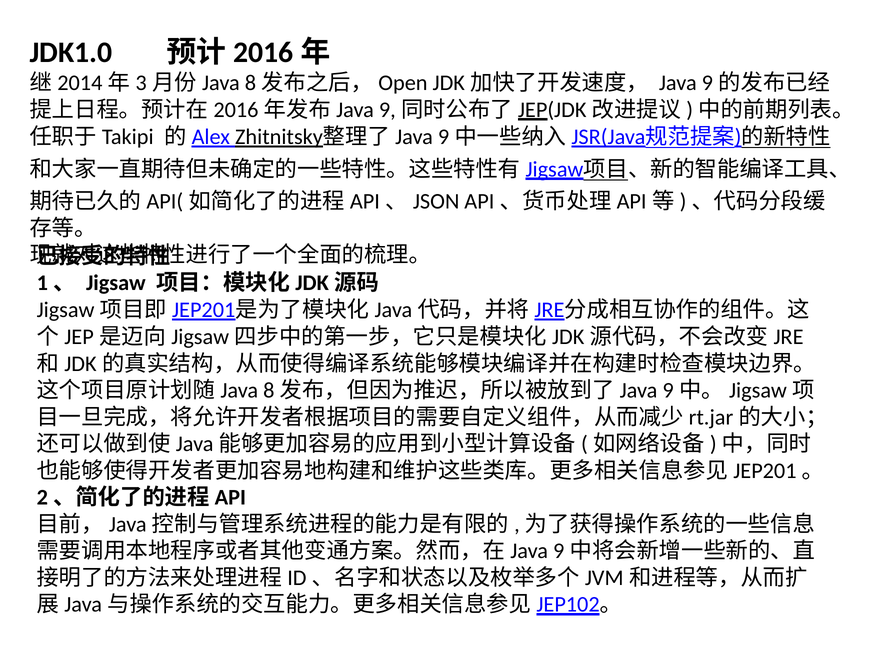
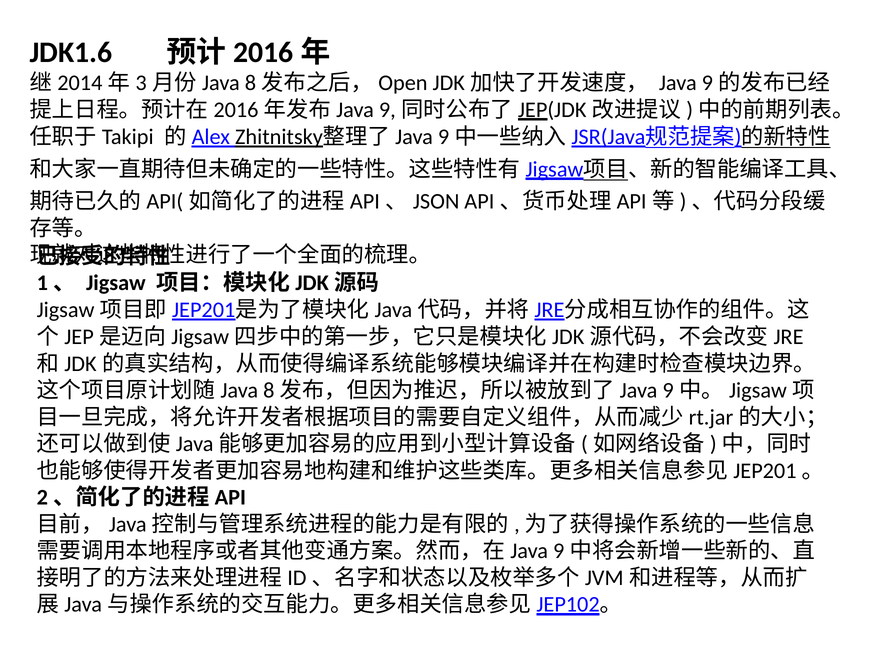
JDK1.0: JDK1.0 -> JDK1.6 (71, 52)
